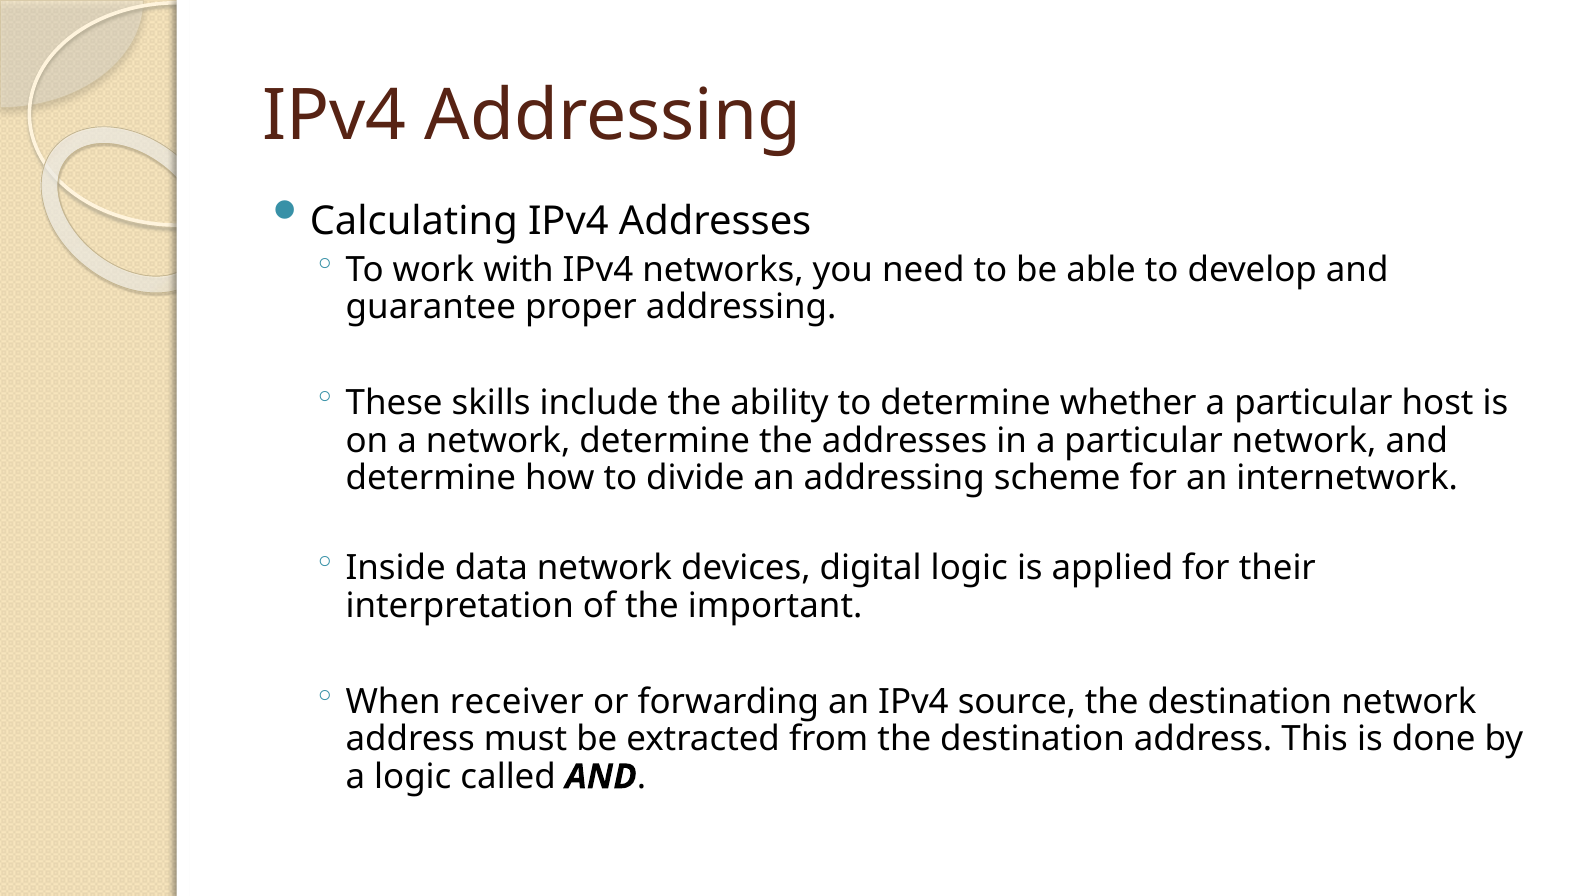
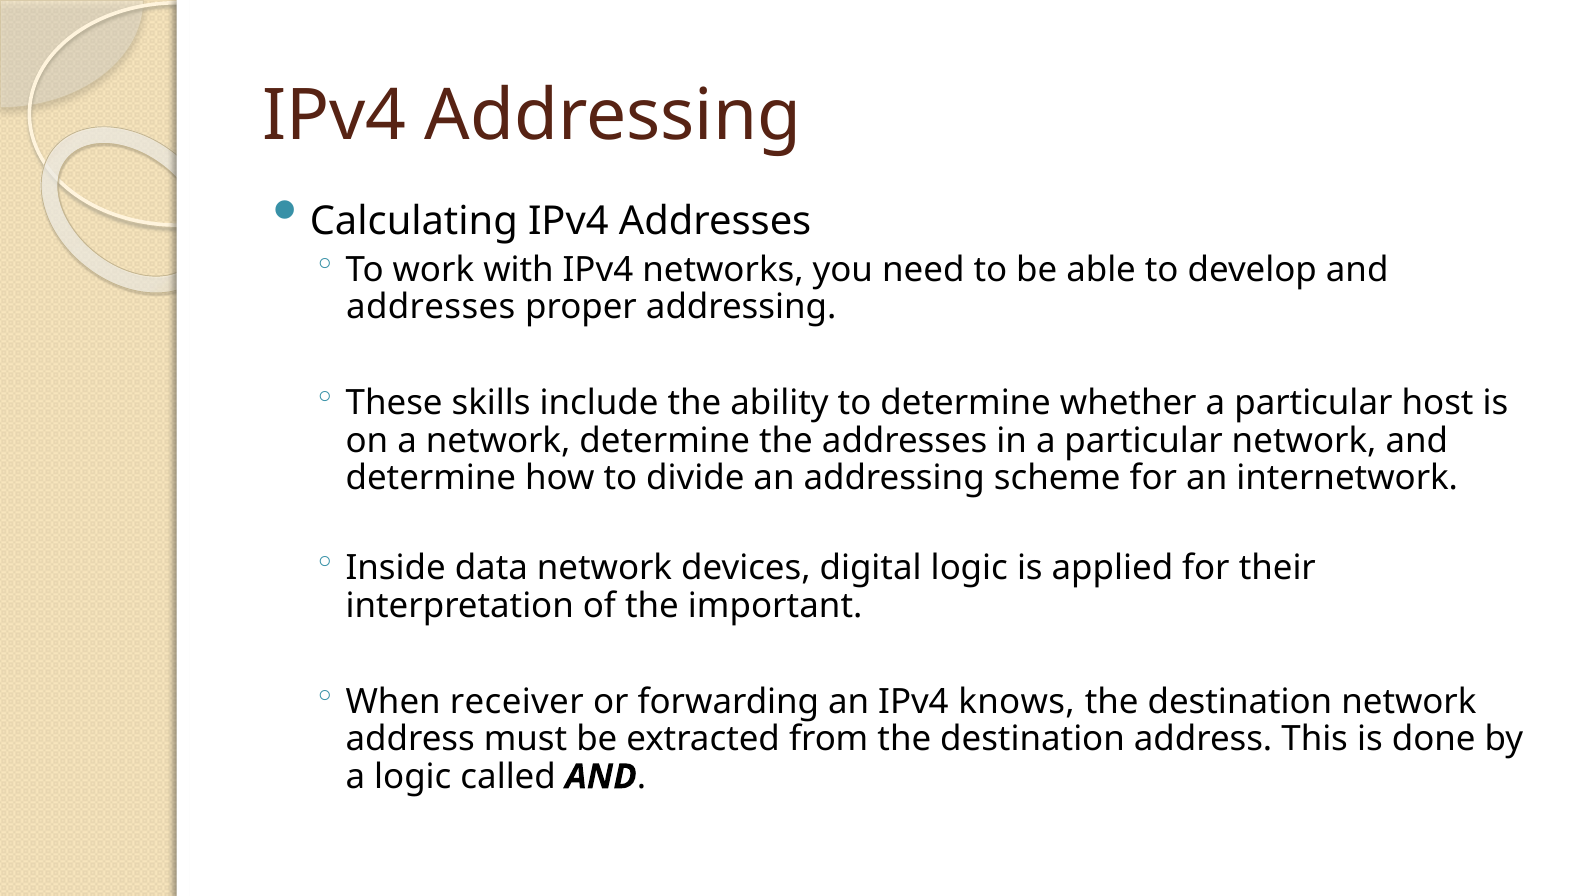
guarantee: guarantee -> addresses (431, 307)
source: source -> knows (1017, 702)
